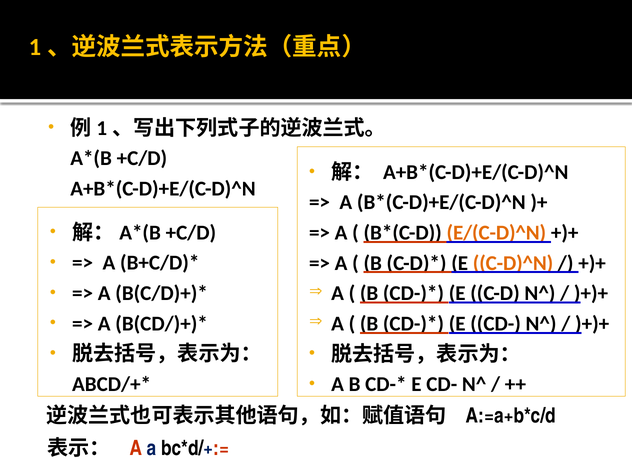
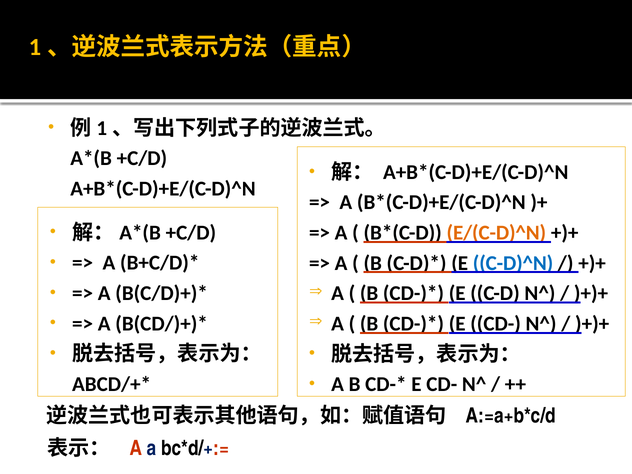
C-D)^N colour: orange -> blue (513, 263)
